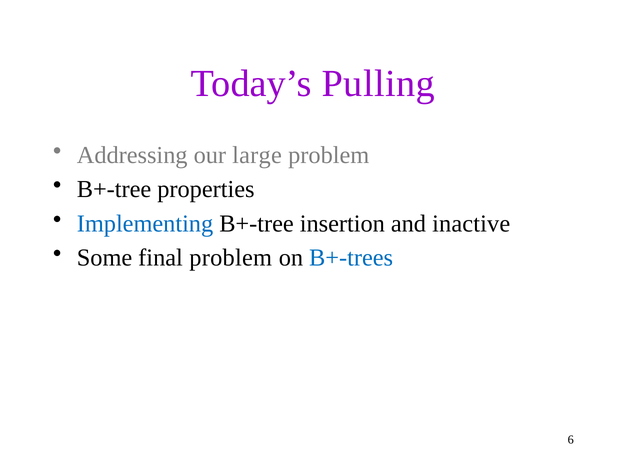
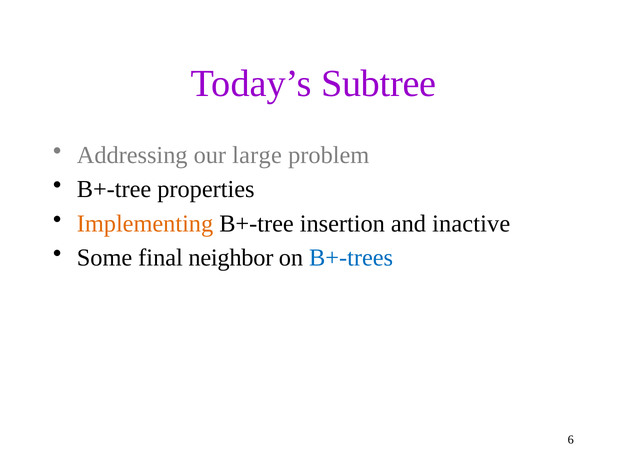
Pulling: Pulling -> Subtree (379, 84)
Implementing colour: blue -> orange (145, 224)
final problem: problem -> neighbor (231, 258)
